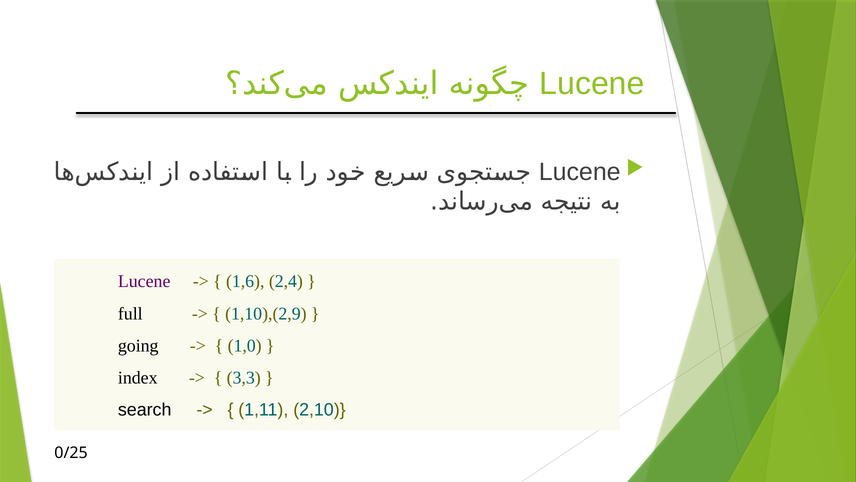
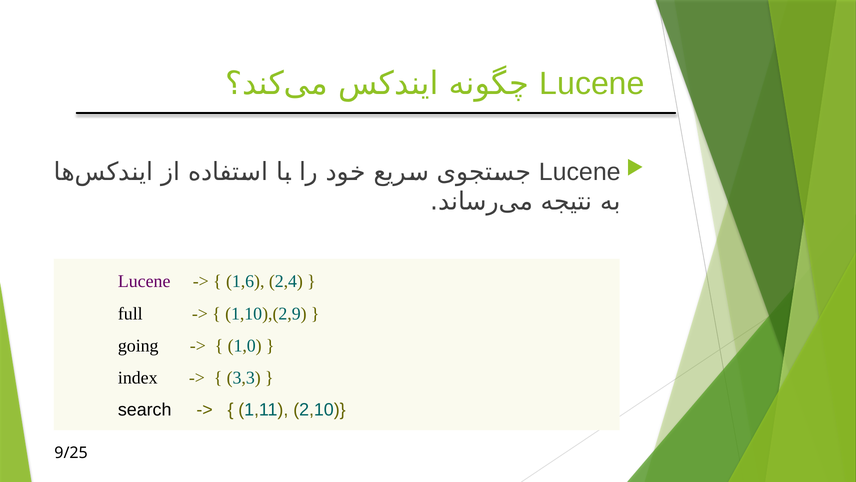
0/25: 0/25 -> 9/25 (71, 452)
